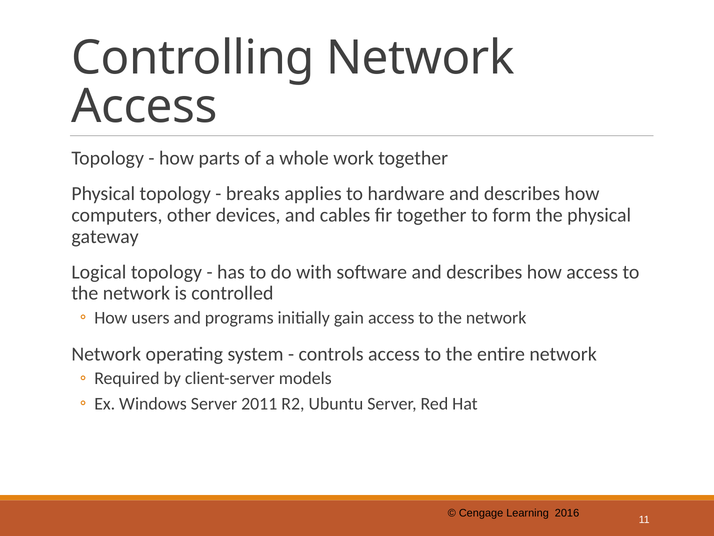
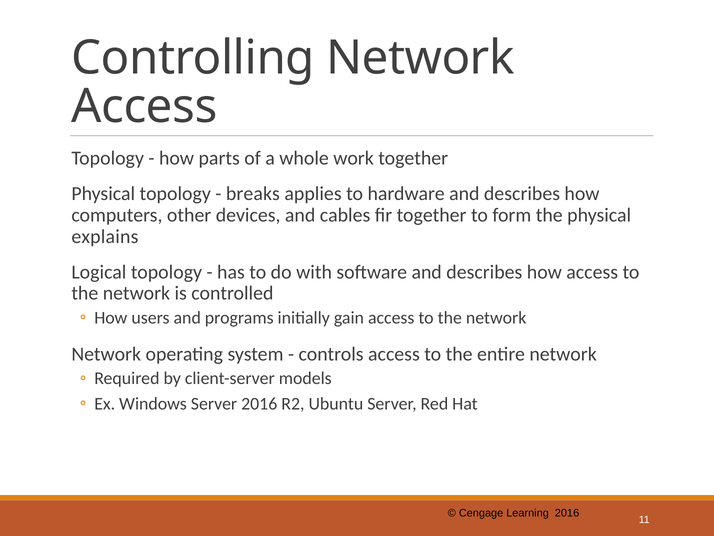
gateway: gateway -> explains (105, 236)
Server 2011: 2011 -> 2016 (259, 403)
